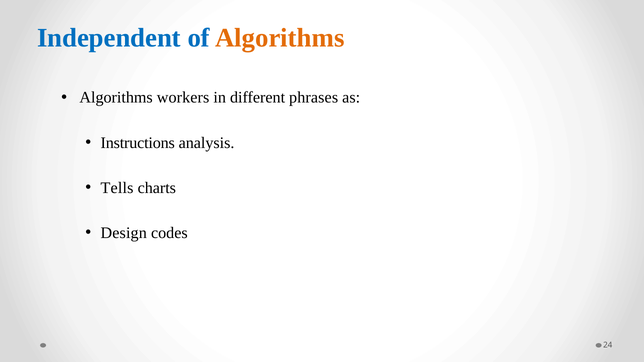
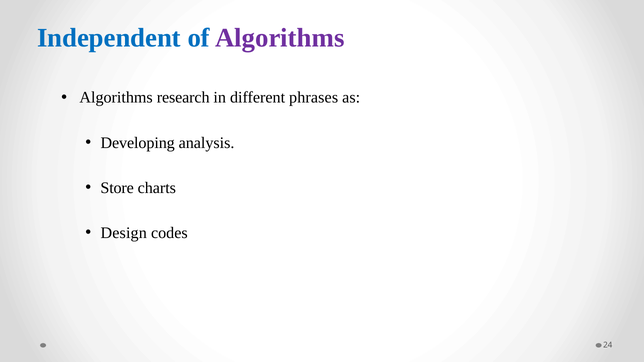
Algorithms colour: orange -> purple (280, 38)
workers: workers -> research (183, 98)
Instructions: Instructions -> Developing (138, 143)
Tells: Tells -> Store (117, 188)
